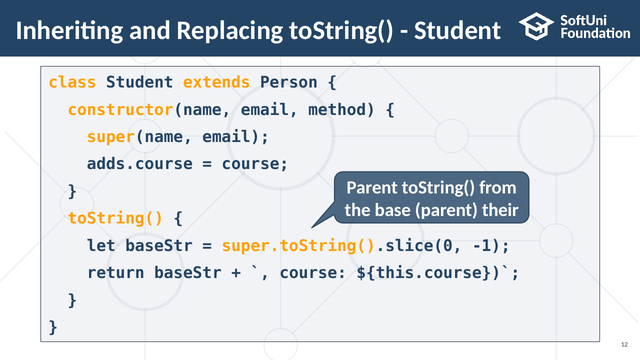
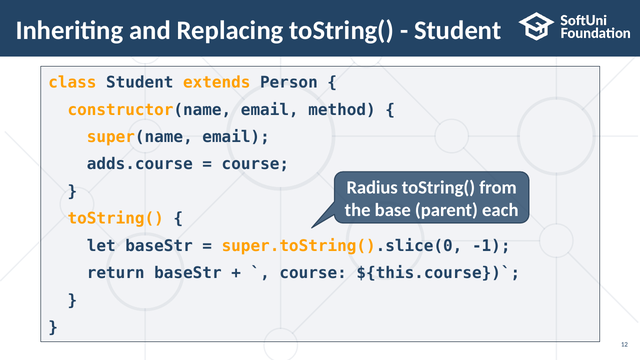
Parent: Parent -> Radius (372, 187)
their: their -> each (500, 210)
